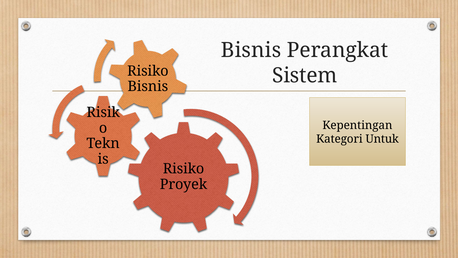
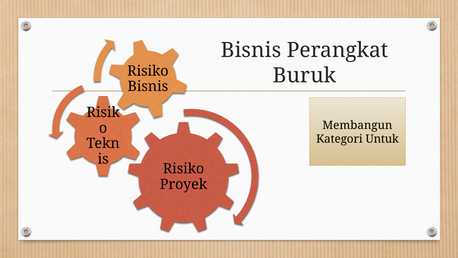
Sistem: Sistem -> Buruk (305, 75)
Kepentingan: Kepentingan -> Membangun (357, 125)
